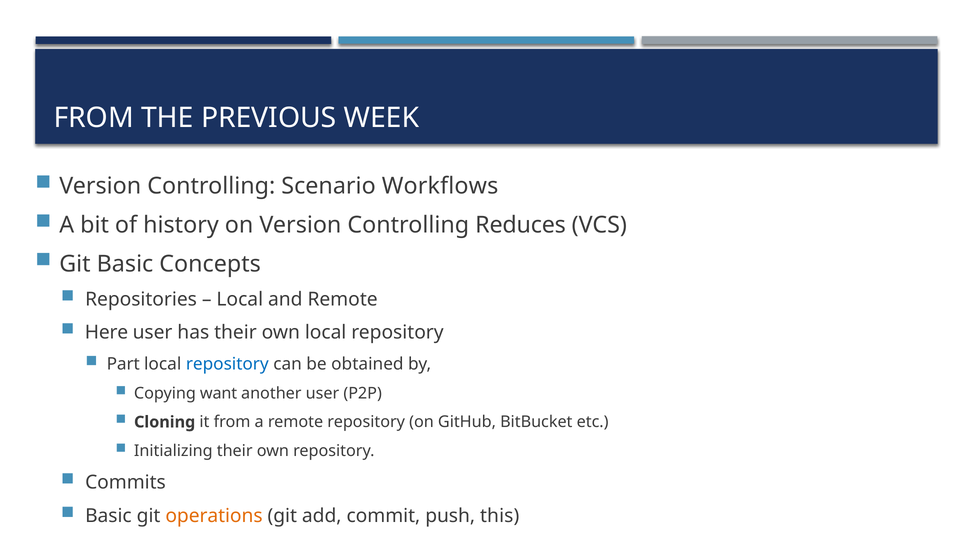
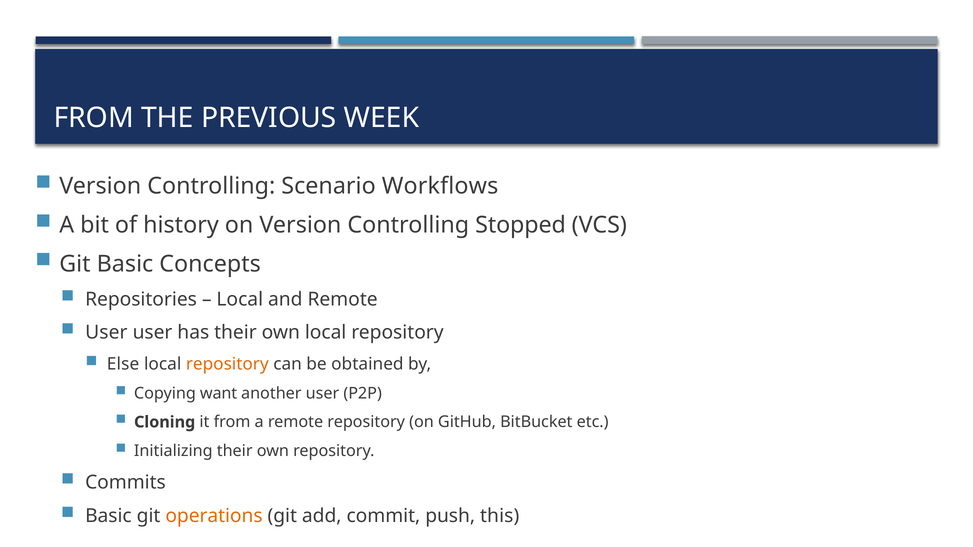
Reduces: Reduces -> Stopped (521, 225)
Here: Here -> User (106, 333)
Part: Part -> Else (123, 364)
repository colour: blue -> orange (227, 364)
